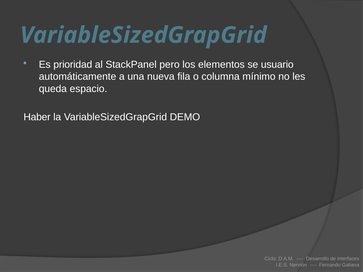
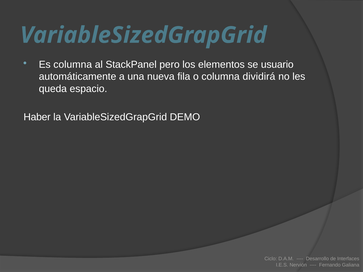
Es prioridad: prioridad -> columna (73, 65)
mínimo: mínimo -> dividirá (259, 77)
